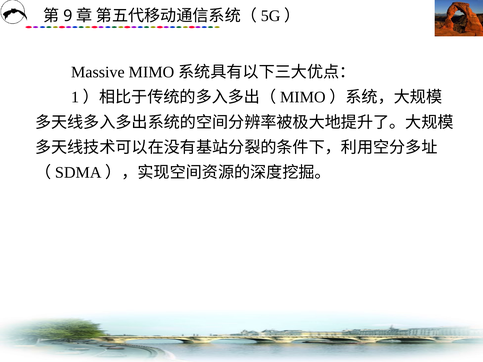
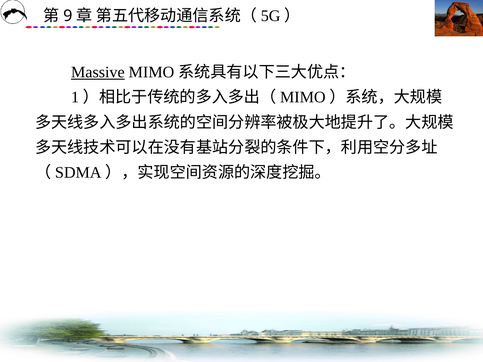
Massive underline: none -> present (98, 72)
